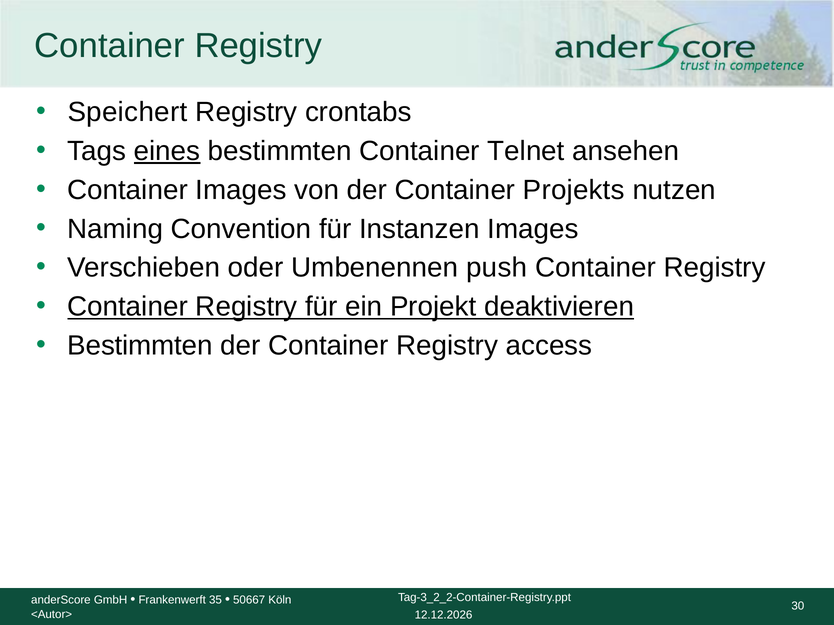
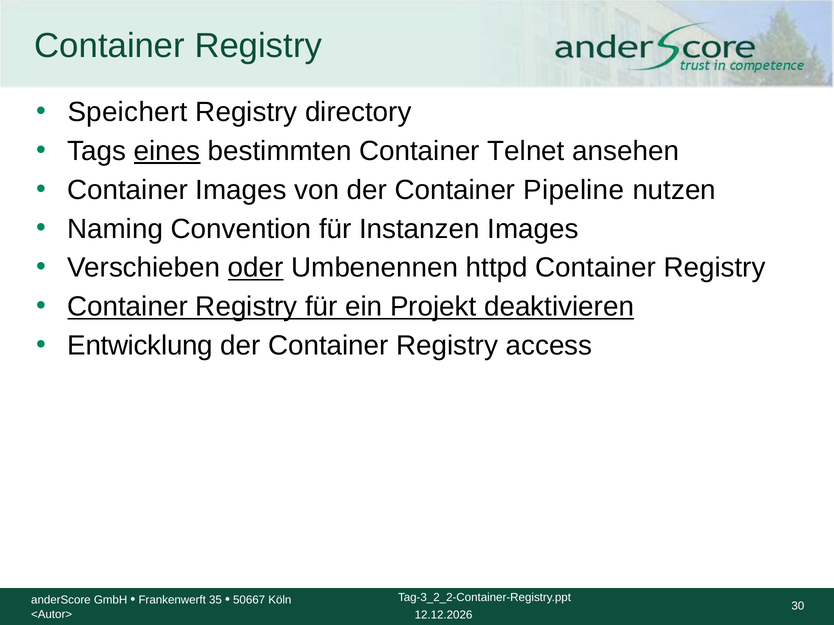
crontabs: crontabs -> directory (358, 112)
Projekts: Projekts -> Pipeline (574, 190)
oder underline: none -> present (256, 268)
push: push -> httpd (497, 268)
Bestimmten: Bestimmten -> Entwicklung (140, 346)
